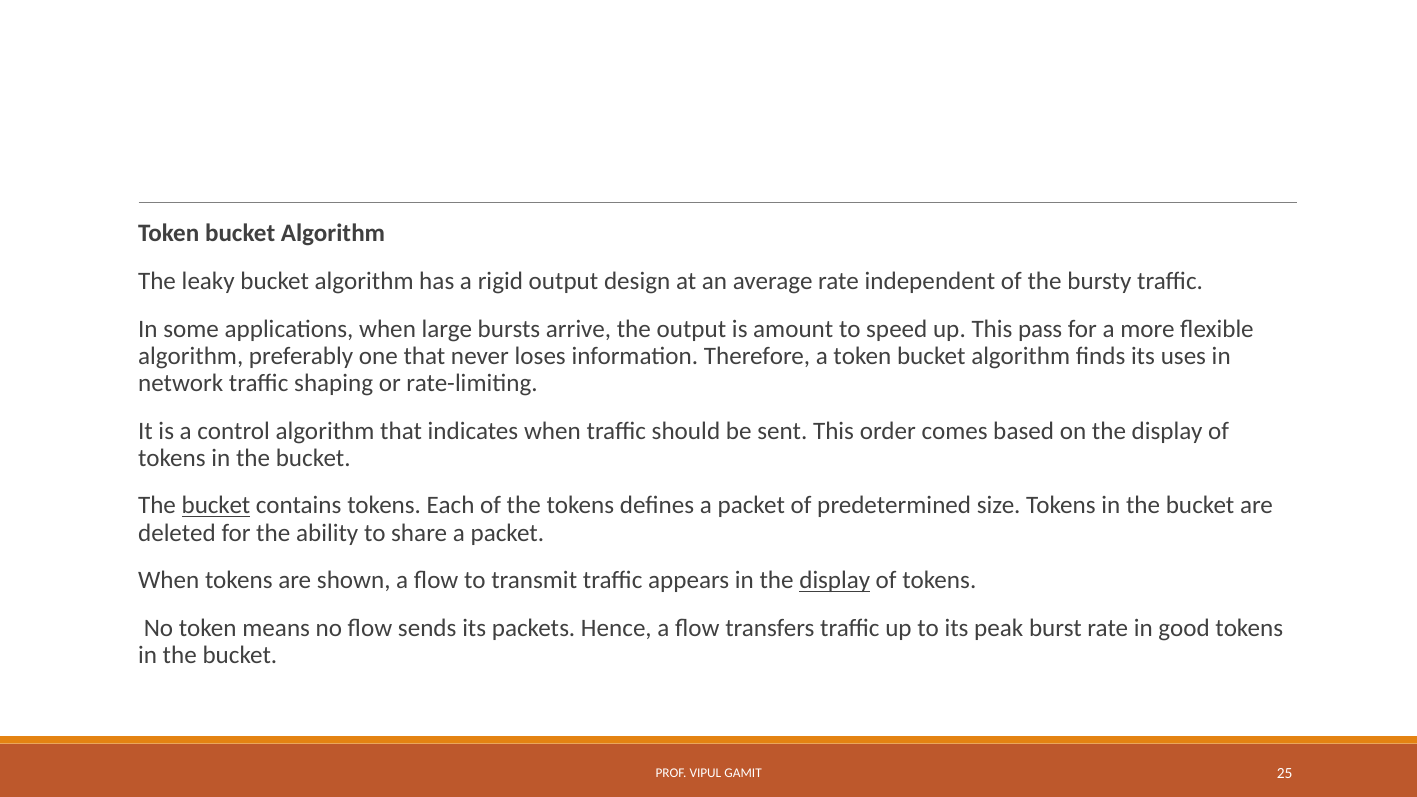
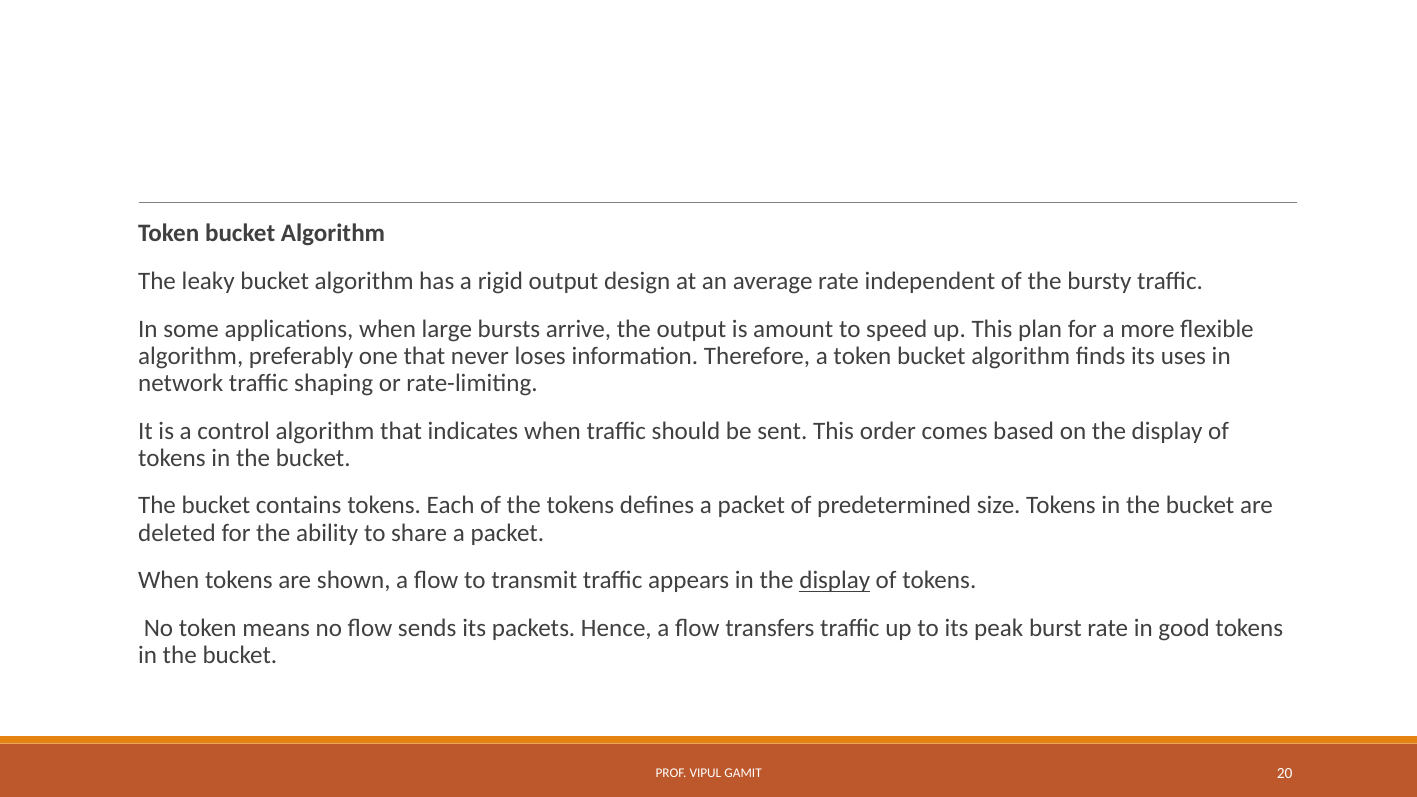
pass: pass -> plan (1040, 329)
bucket underline: present -> none (216, 506)
25: 25 -> 20 (1285, 773)
